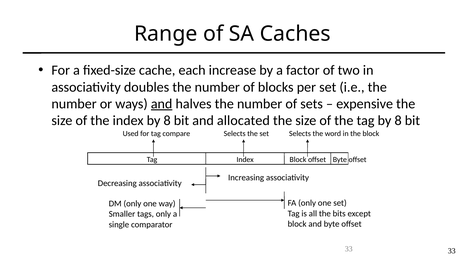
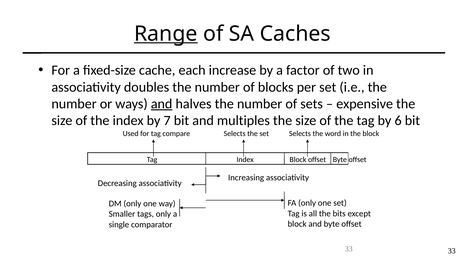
Range underline: none -> present (166, 34)
index by 8: 8 -> 7 (167, 121)
allocated: allocated -> multiples (243, 121)
tag by 8: 8 -> 6 (398, 121)
